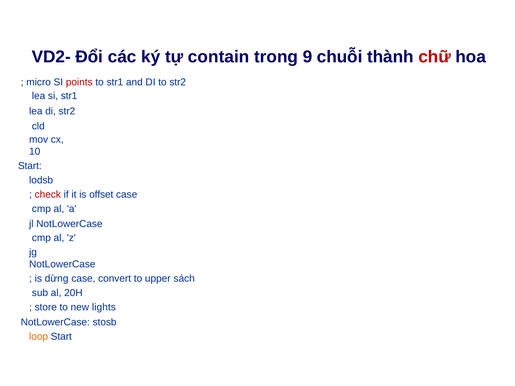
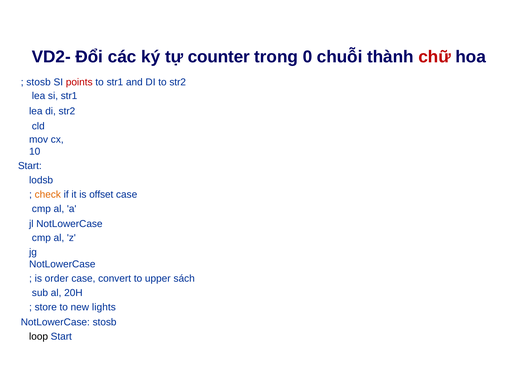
contain: contain -> counter (219, 57)
9: 9 -> 0 (307, 57)
micro: micro -> stosb (39, 82)
check colour: red -> orange (48, 195)
dừng: dừng -> order (57, 279)
loop colour: orange -> black (39, 337)
